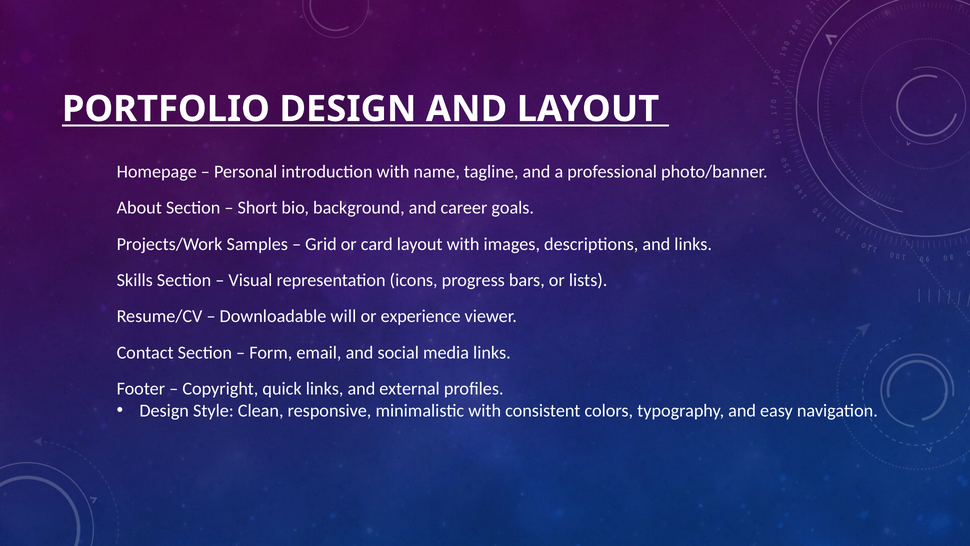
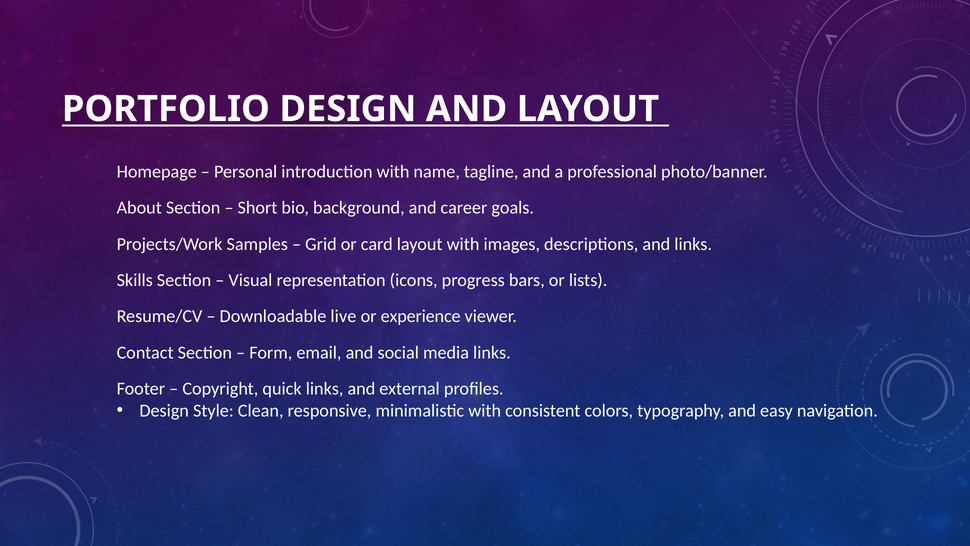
will: will -> live (343, 316)
